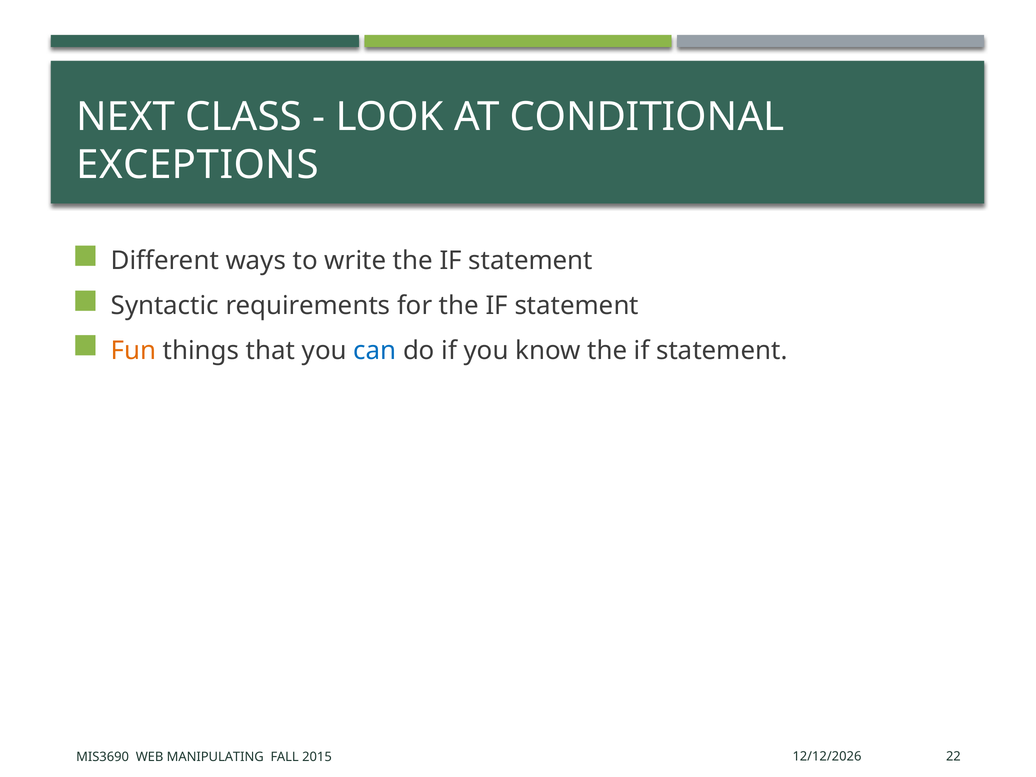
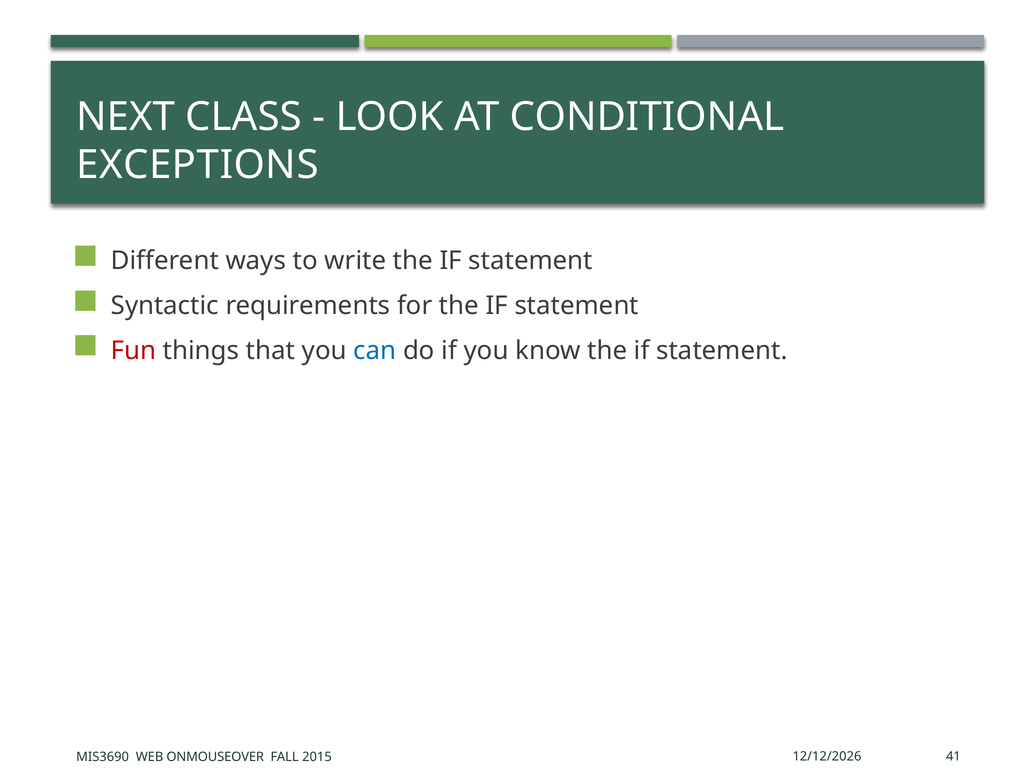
Fun colour: orange -> red (134, 351)
22: 22 -> 41 (953, 756)
MANIPULATING: MANIPULATING -> ONMOUSEOVER (215, 757)
